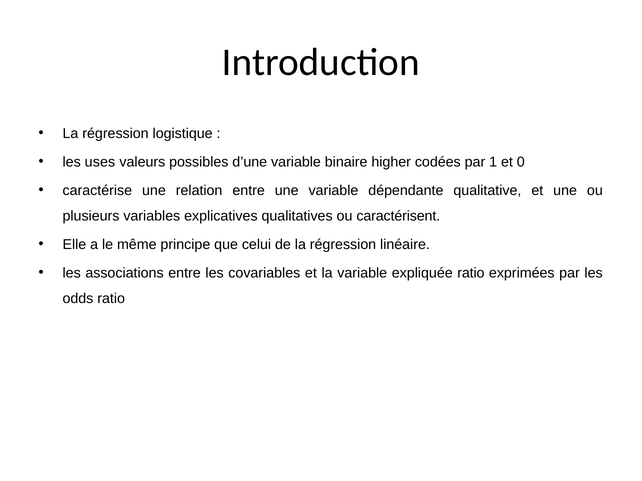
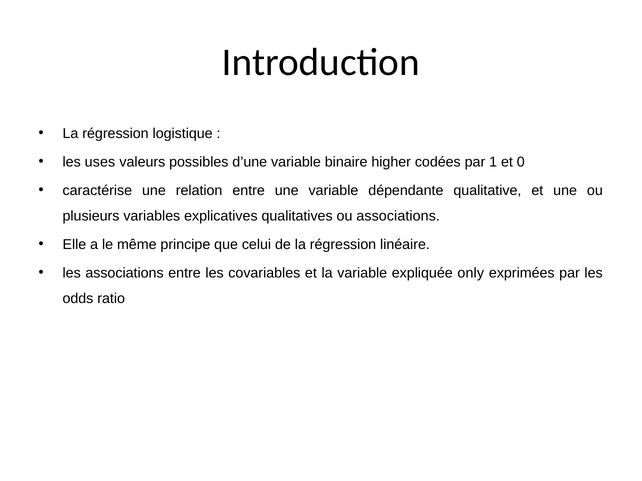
ou caractérisent: caractérisent -> associations (398, 216)
expliquée ratio: ratio -> only (471, 273)
